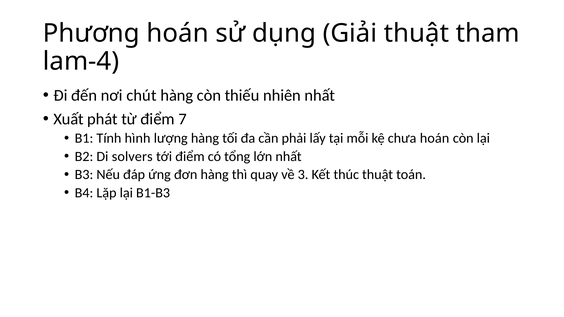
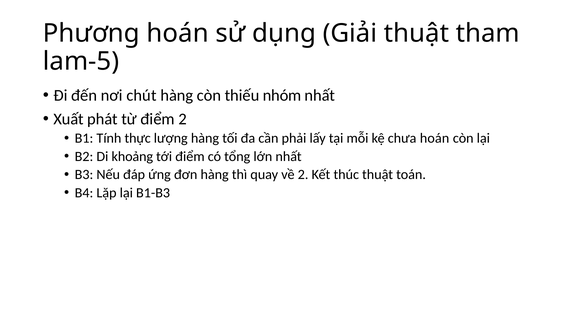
lam-4: lam-4 -> lam-5 (81, 61)
nhiên: nhiên -> nhóm (282, 95)
điểm 7: 7 -> 2 (183, 119)
hình: hình -> thực (138, 138)
solvers: solvers -> khoảng (132, 157)
về 3: 3 -> 2 (303, 175)
